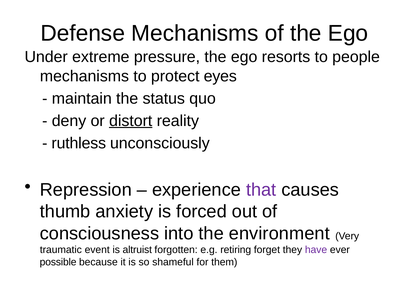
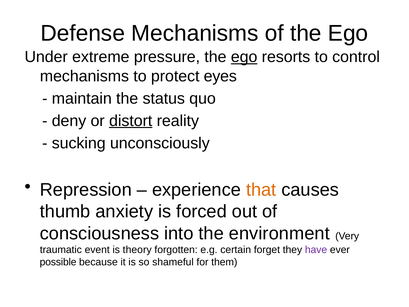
ego underline: none -> present (244, 57)
people: people -> control (356, 57)
ruthless: ruthless -> sucking (79, 143)
that colour: purple -> orange (261, 190)
altruist: altruist -> theory (137, 250)
retiring: retiring -> certain (236, 250)
